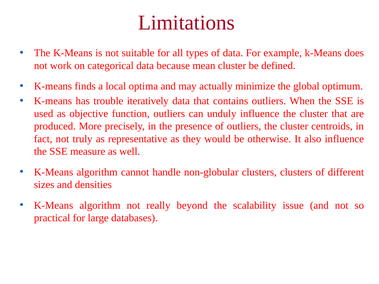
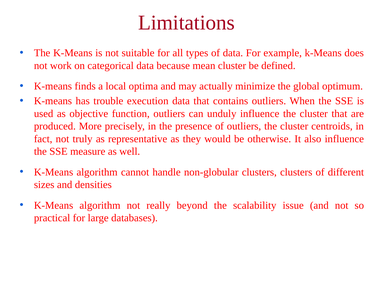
iteratively: iteratively -> execution (148, 101)
